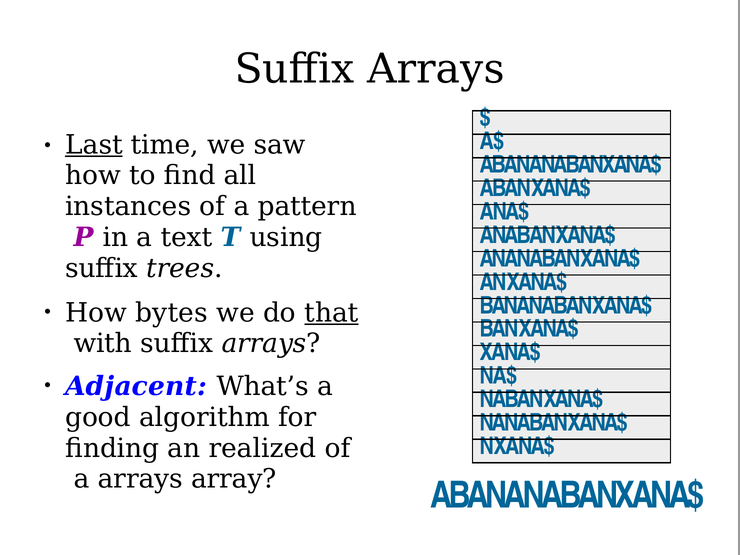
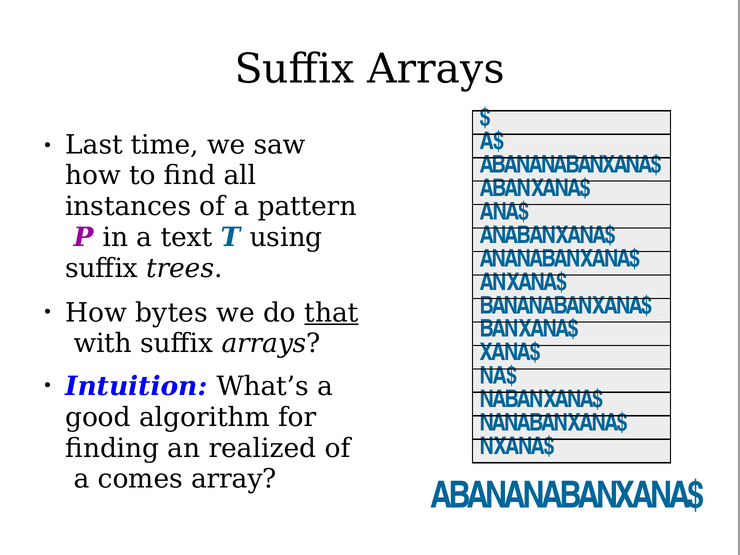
Last underline: present -> none (94, 145)
Adjacent: Adjacent -> Intuition (136, 387)
a arrays: arrays -> comes (140, 479)
